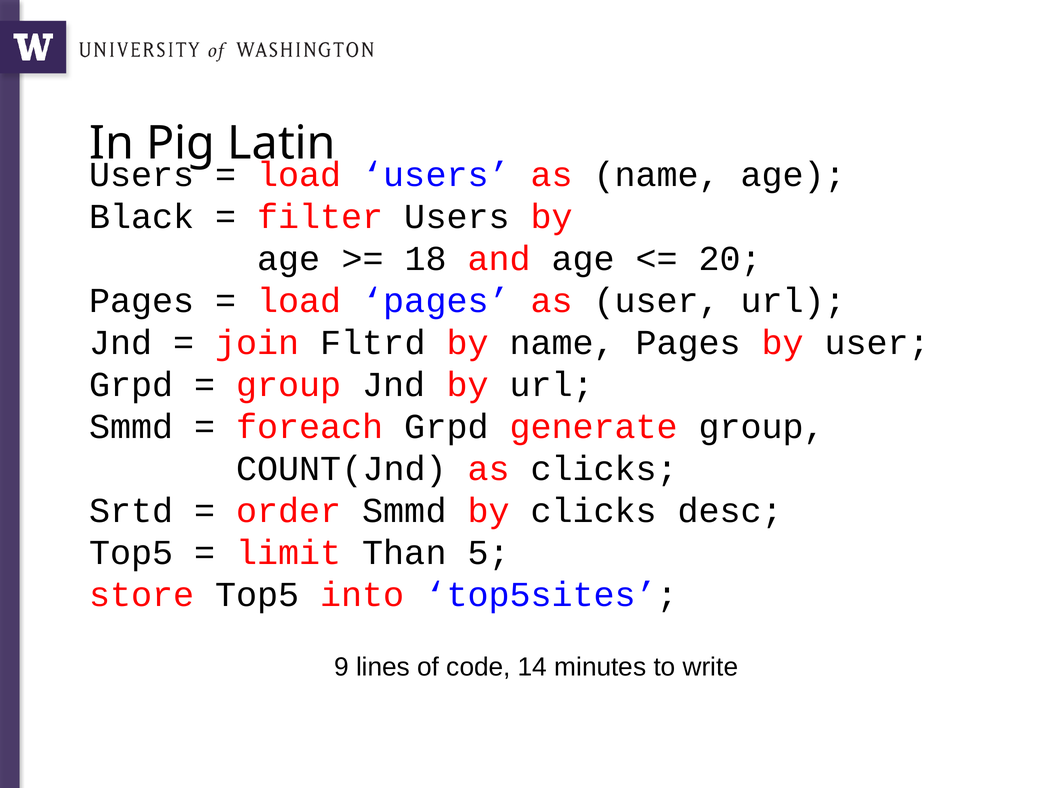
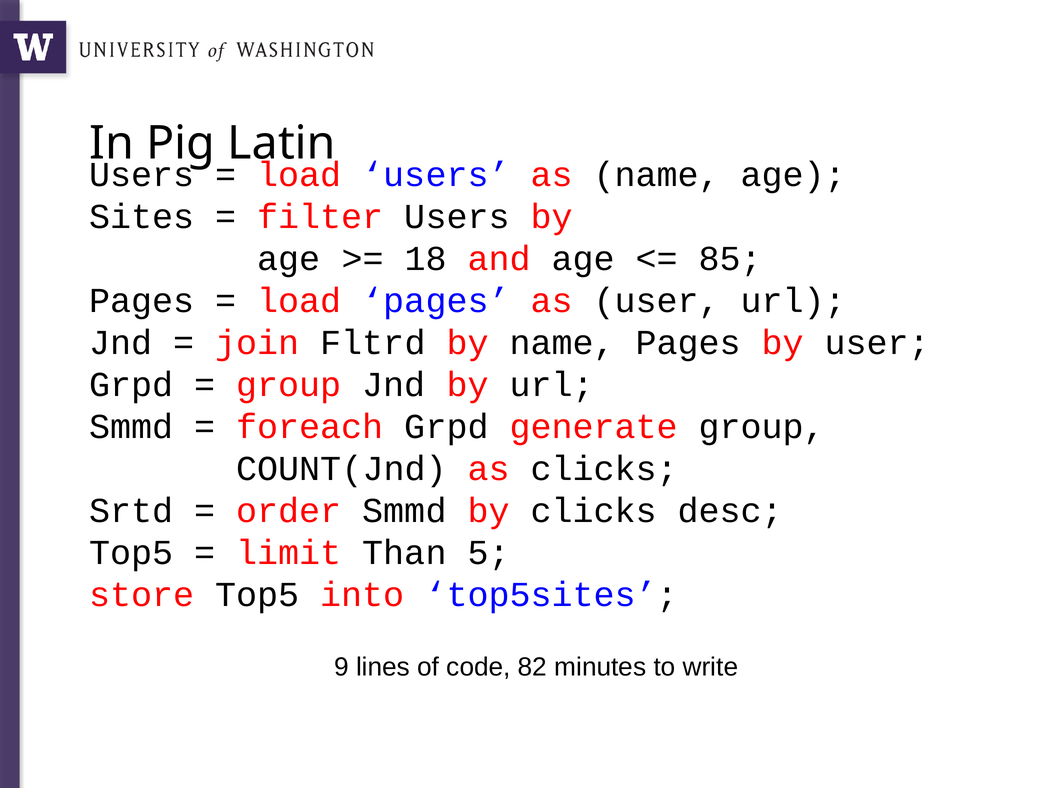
Black: Black -> Sites (142, 217)
20: 20 -> 85 (730, 259)
14: 14 -> 82 (532, 667)
